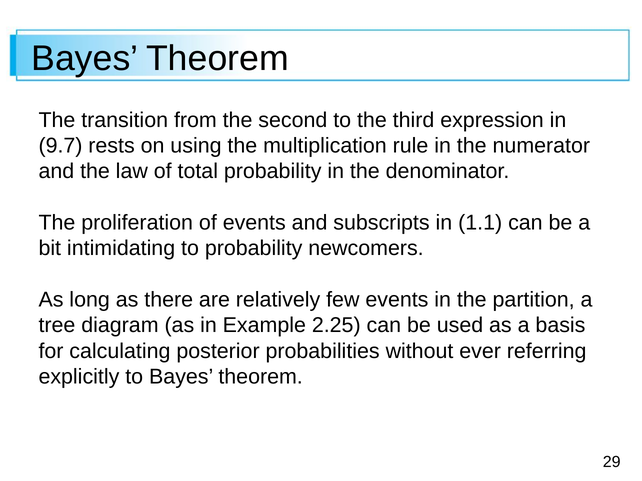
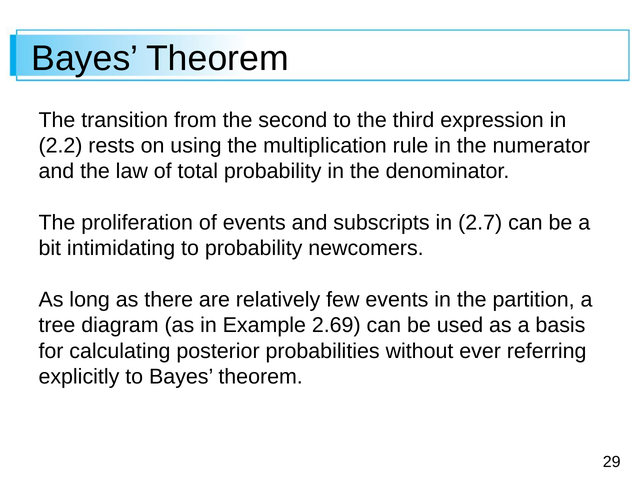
9.7: 9.7 -> 2.2 (60, 146)
1.1: 1.1 -> 2.7 (480, 223)
2.25: 2.25 -> 2.69 (336, 326)
